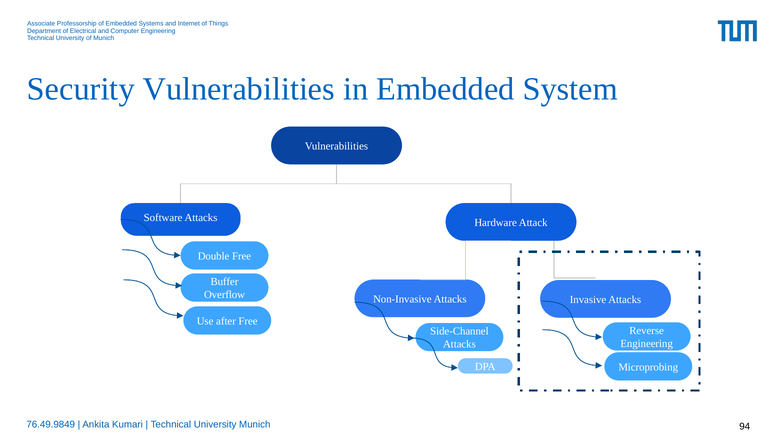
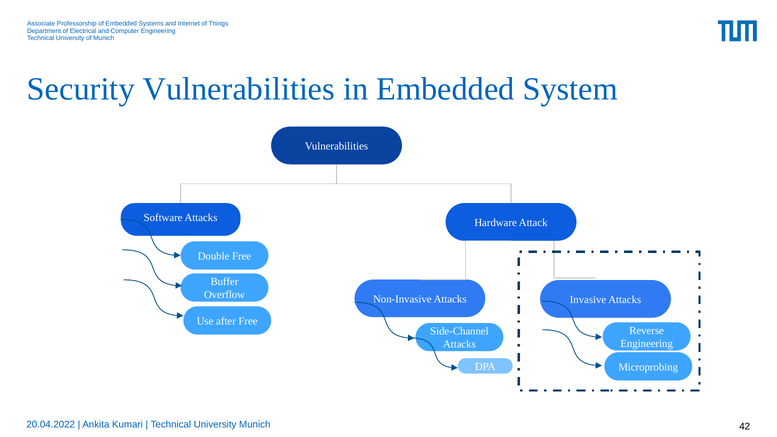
76.49.9849: 76.49.9849 -> 20.04.2022 (51, 425)
94: 94 -> 42 (745, 427)
